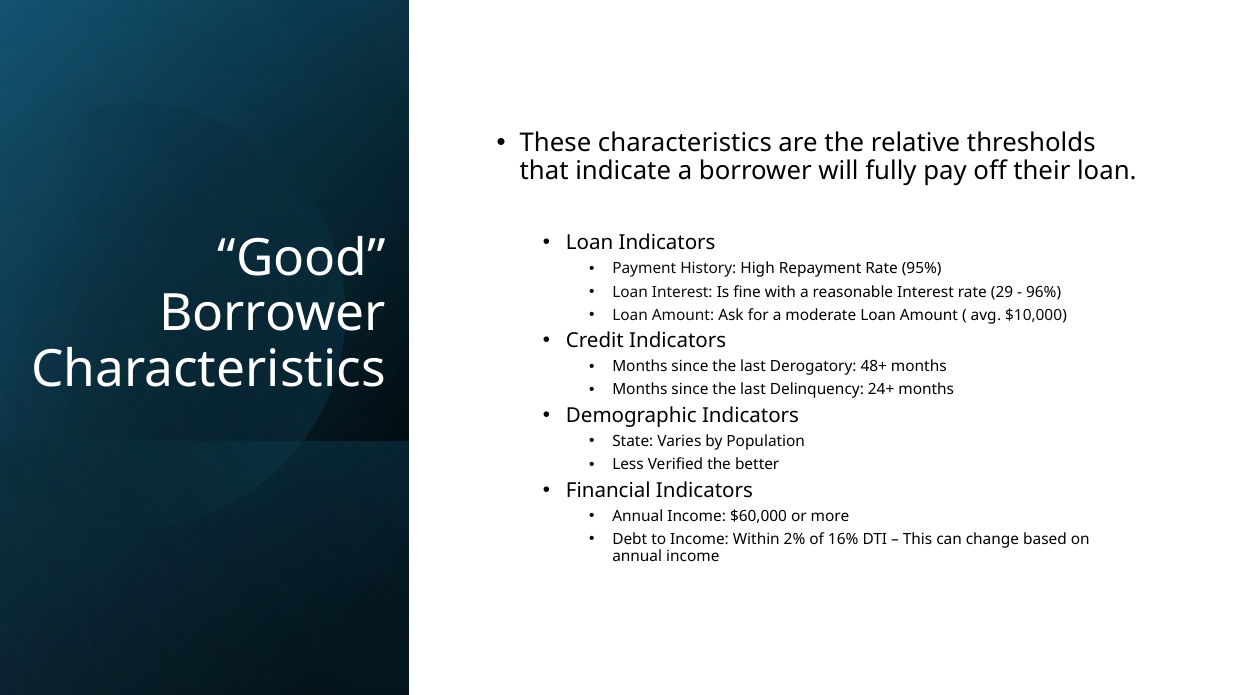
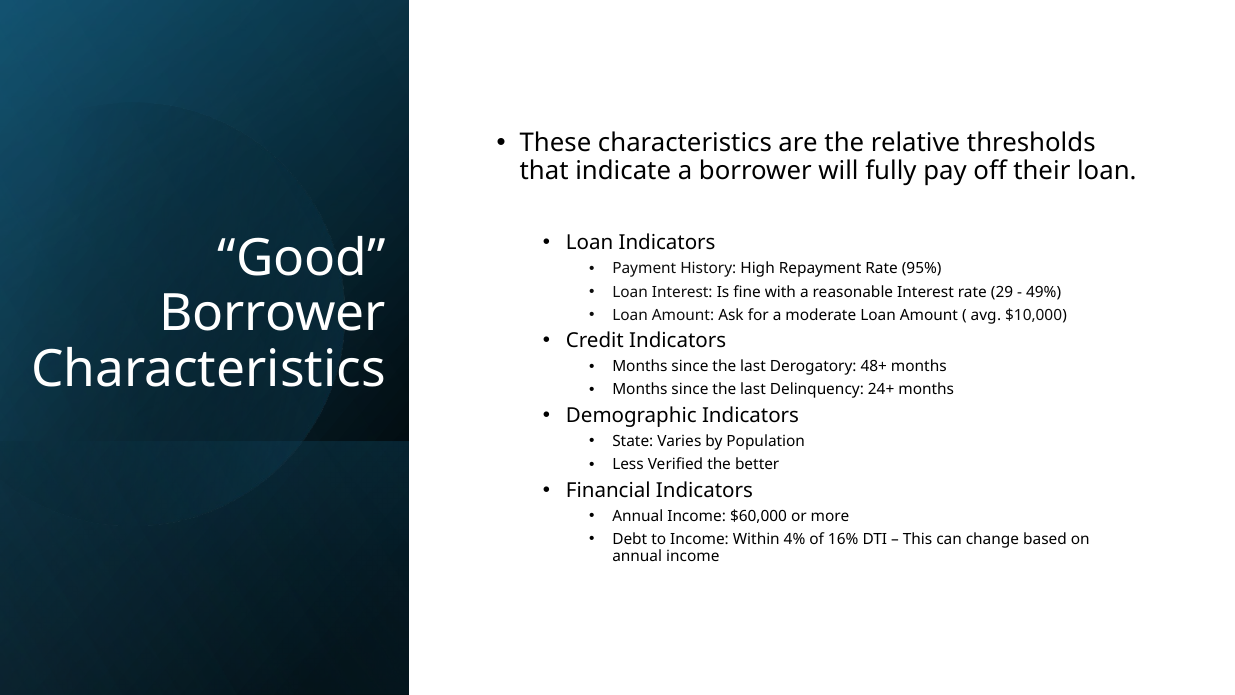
96%: 96% -> 49% (1044, 292)
2%: 2% -> 4% (795, 539)
